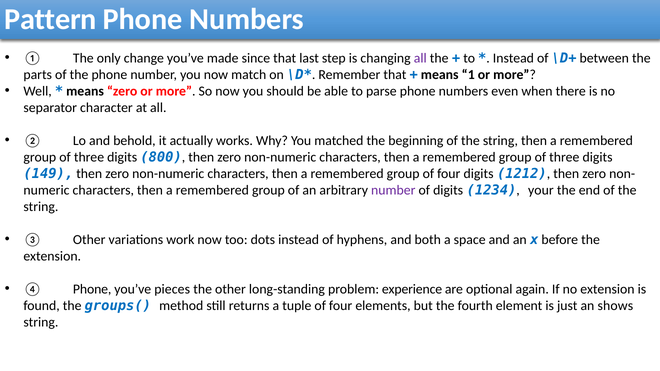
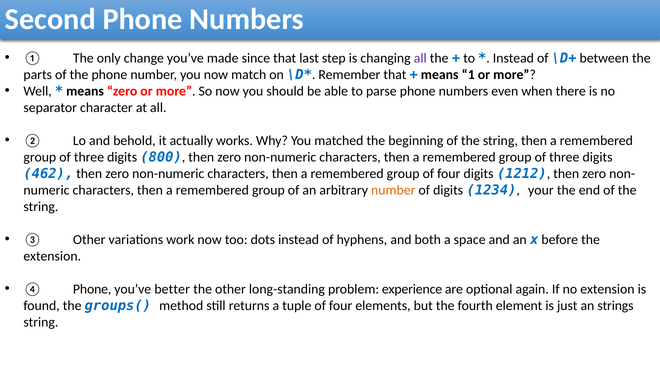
Pattern: Pattern -> Second (50, 19)
149: 149 -> 462 (48, 174)
number colour: purple -> orange (393, 190)
pieces: pieces -> better (172, 289)
shows: shows -> strings (615, 306)
